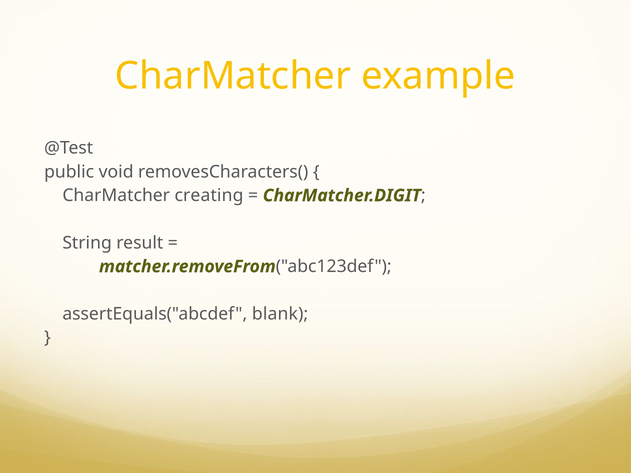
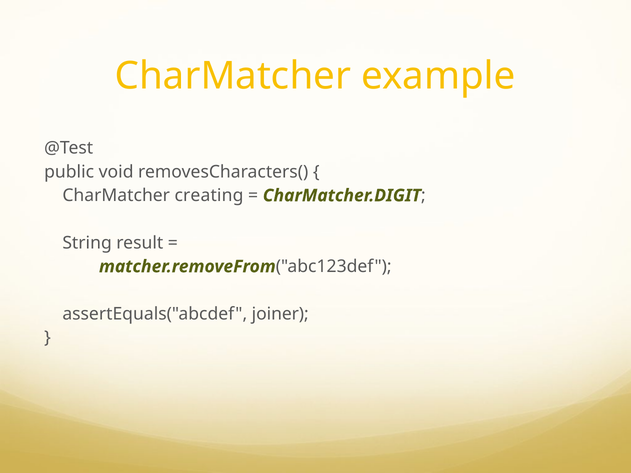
blank: blank -> joiner (280, 314)
